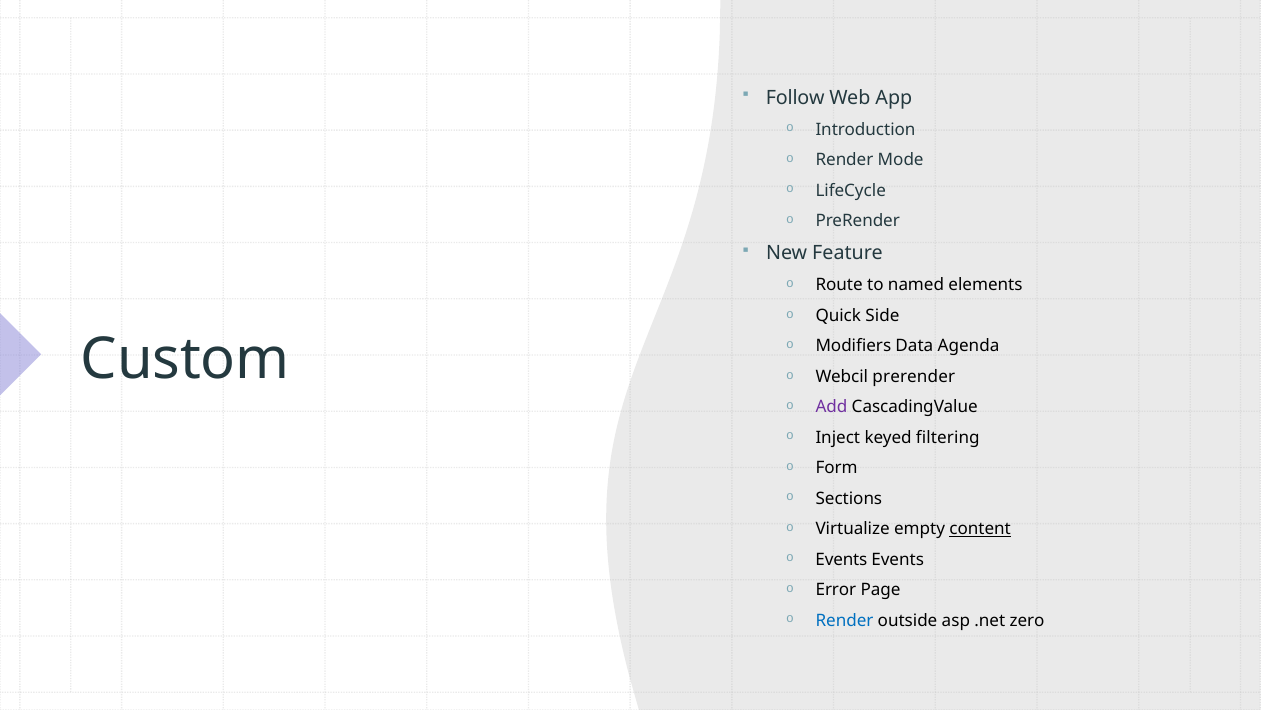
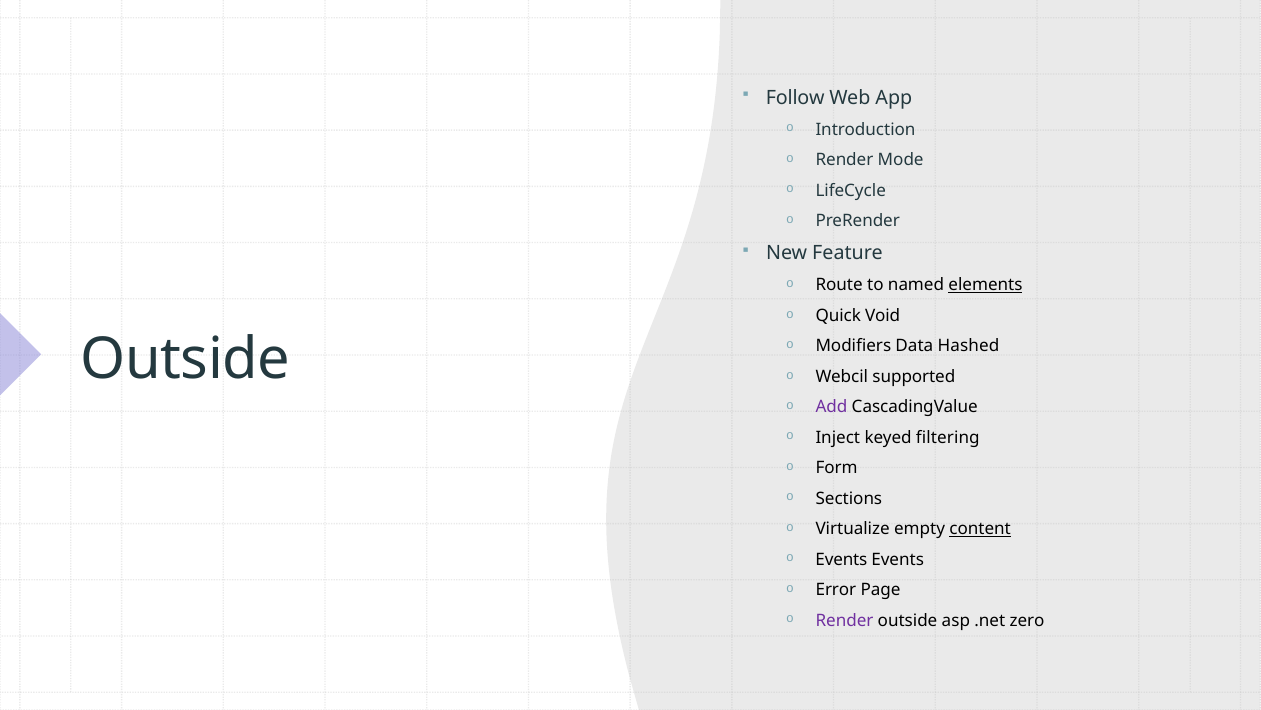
elements underline: none -> present (985, 285)
Side: Side -> Void (883, 316)
Agenda: Agenda -> Hashed (968, 346)
Custom: Custom -> Outside (186, 359)
Webcil prerender: prerender -> supported (914, 376)
Render colour: blue -> purple (845, 620)
